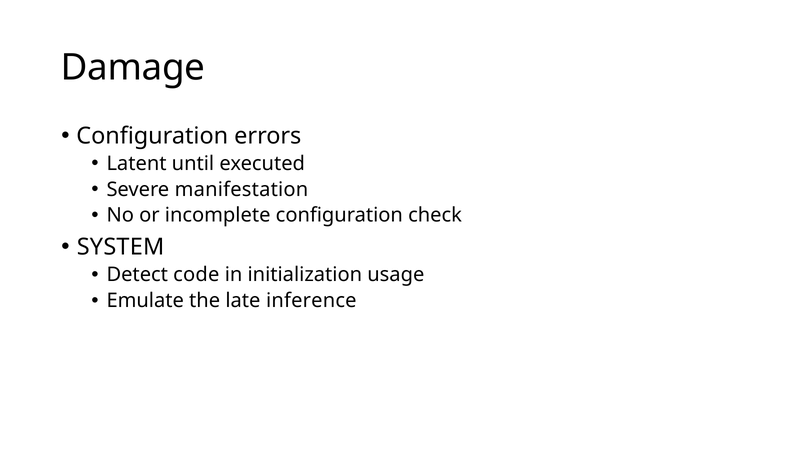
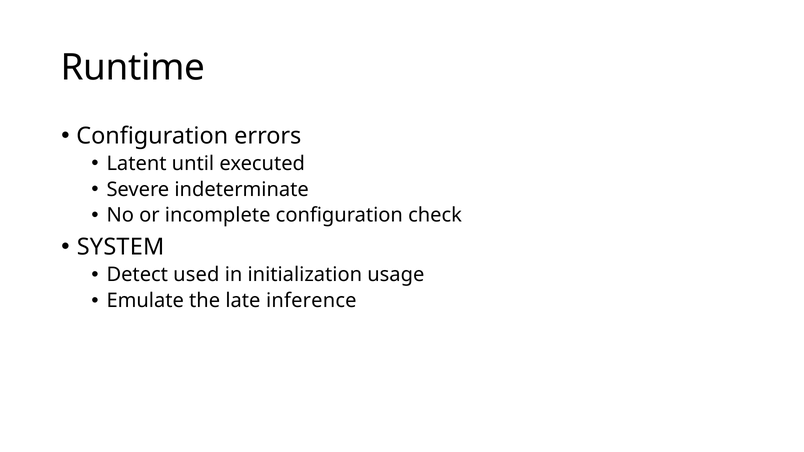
Damage: Damage -> Runtime (133, 68)
manifestation: manifestation -> indeterminate (242, 190)
code: code -> used (196, 275)
